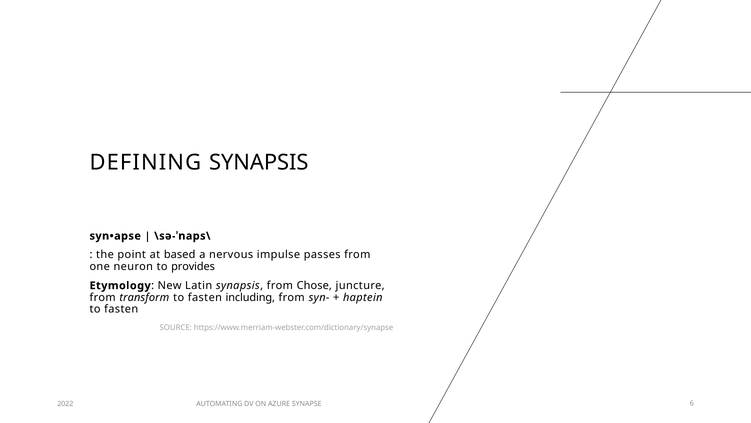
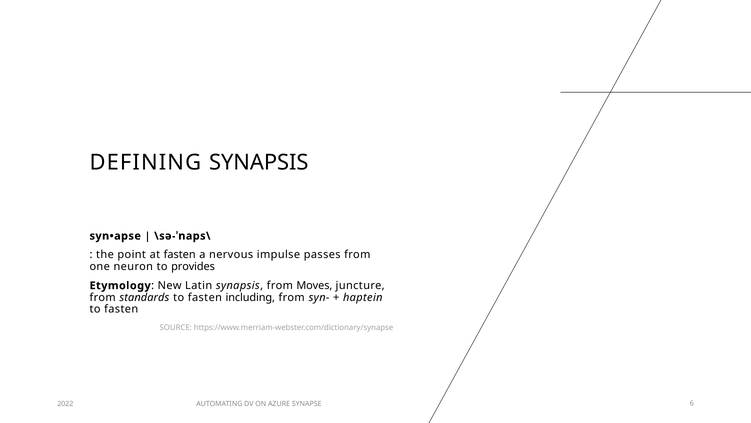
at based: based -> fasten (180, 255)
Chose: Chose -> Moves (314, 285)
transform: transform -> standards (144, 297)
